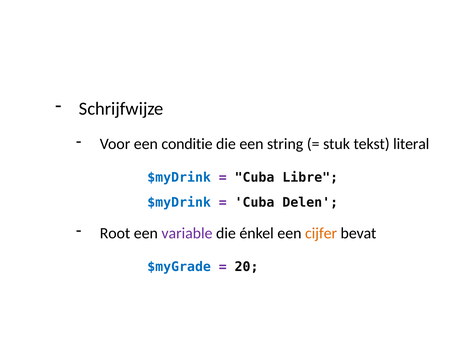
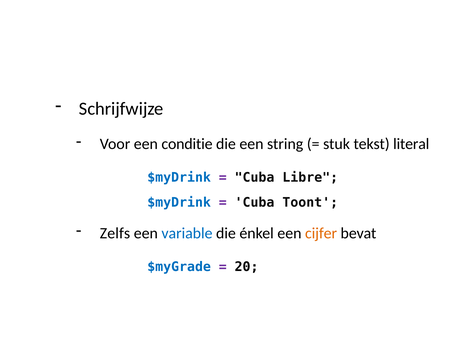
Delen: Delen -> Toont (310, 203)
Root: Root -> Zelfs (115, 233)
variable colour: purple -> blue (187, 233)
